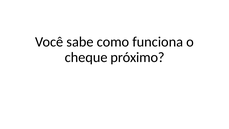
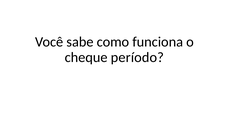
próximo: próximo -> período (137, 57)
